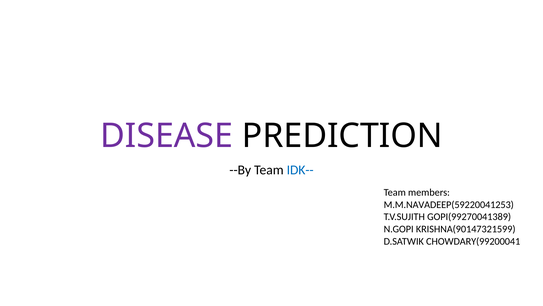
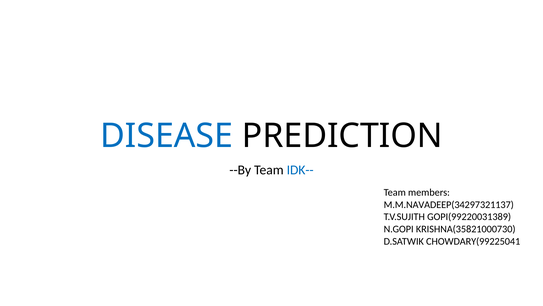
DISEASE colour: purple -> blue (167, 136)
M.M.NAVADEEP(59220041253: M.M.NAVADEEP(59220041253 -> M.M.NAVADEEP(34297321137 (449, 204)
GOPI(99270041389: GOPI(99270041389 -> GOPI(99220031389 (469, 217)
KRISHNA(90147321599: KRISHNA(90147321599 -> KRISHNA(35821000730 (466, 229)
CHOWDARY(99200041: CHOWDARY(99200041 -> CHOWDARY(99225041 (473, 241)
